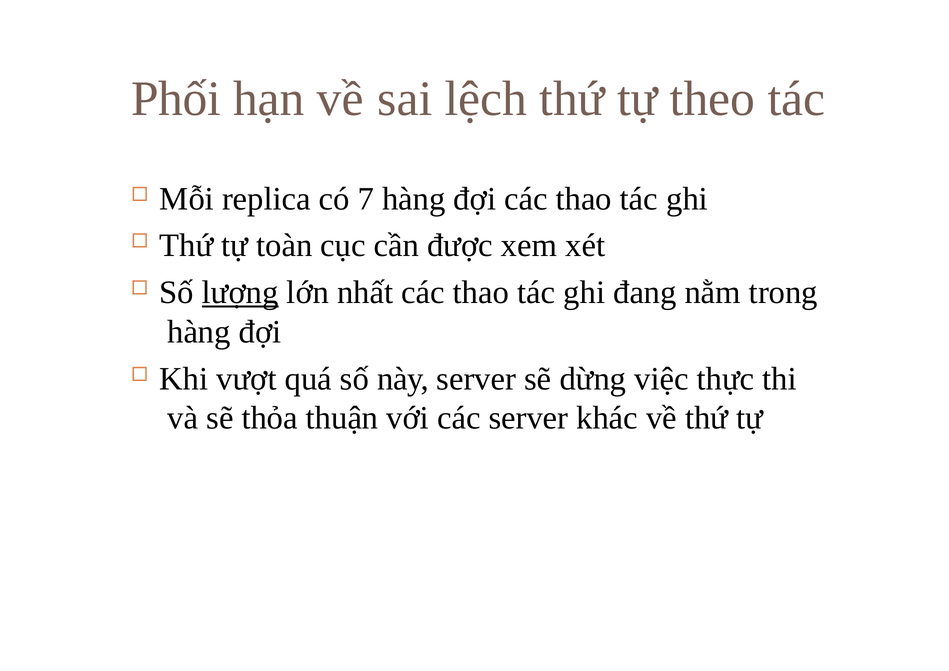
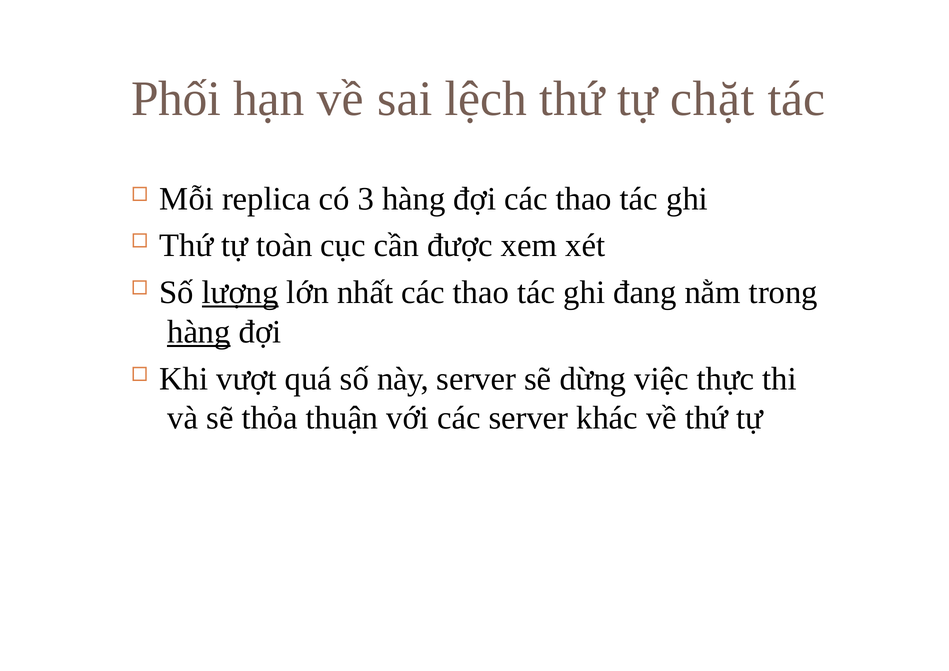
theo: theo -> chặt (712, 99)
7: 7 -> 3 (366, 199)
hàng underline: none -> present (199, 332)
